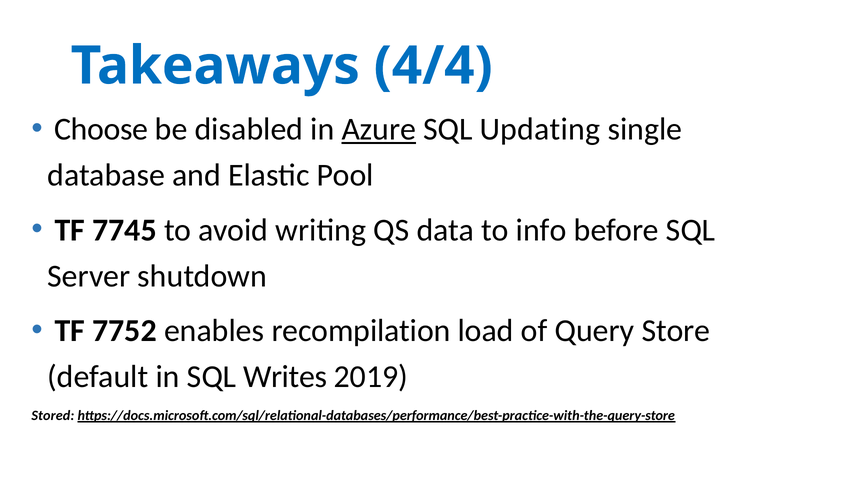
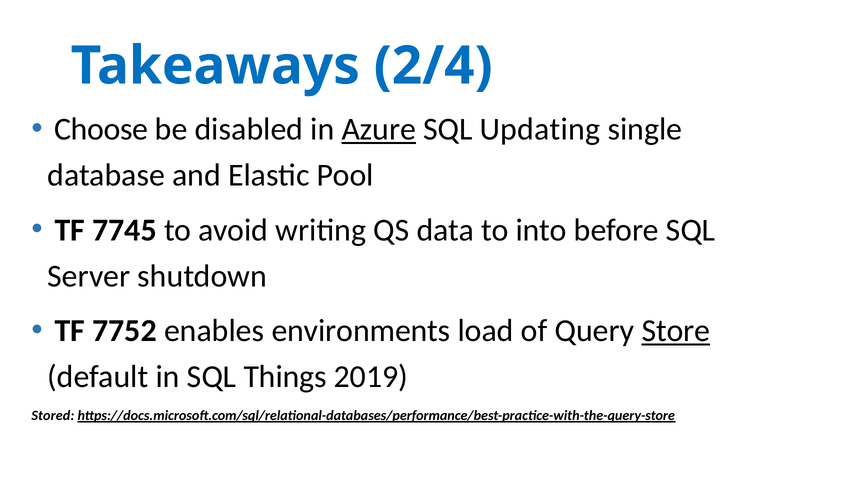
4/4: 4/4 -> 2/4 (433, 66)
info: info -> into (541, 230)
recompilation: recompilation -> environments (361, 331)
Store underline: none -> present (676, 331)
Writes: Writes -> Things (285, 377)
